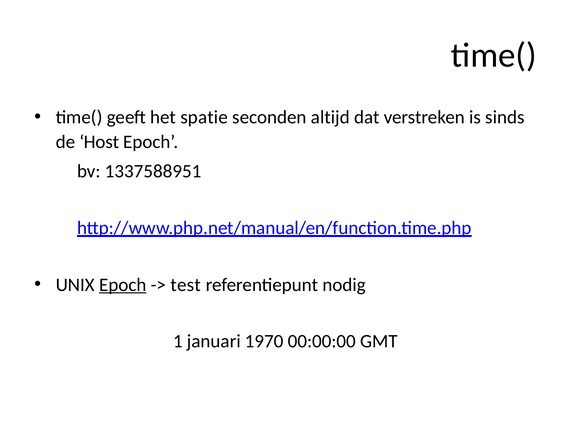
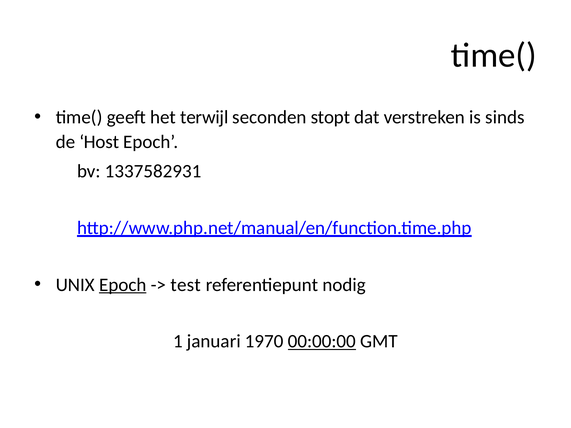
spatie: spatie -> terwijl (204, 117)
altijd: altijd -> stopt (330, 117)
1337588951: 1337588951 -> 1337582931 (153, 171)
00:00:00 underline: none -> present (322, 342)
